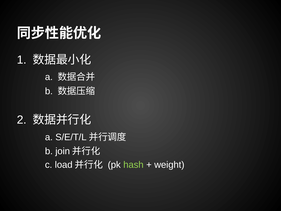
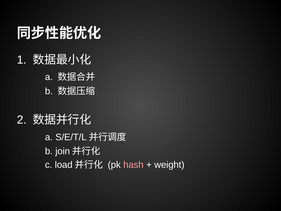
hash colour: light green -> pink (133, 165)
